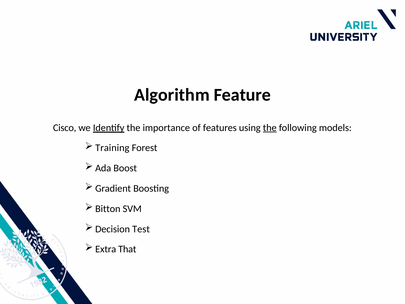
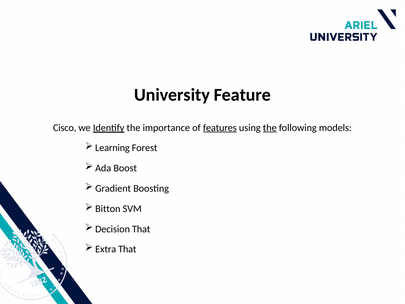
Algorithm: Algorithm -> University (172, 95)
features underline: none -> present (220, 128)
Training: Training -> Learning (112, 148)
Decision Test: Test -> That (141, 229)
